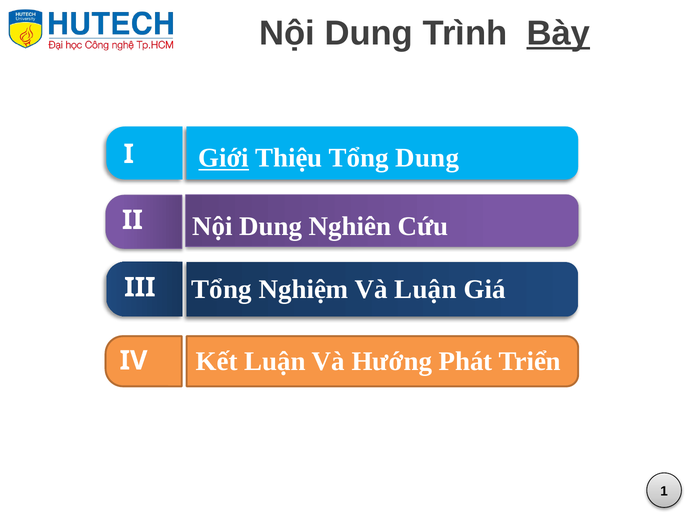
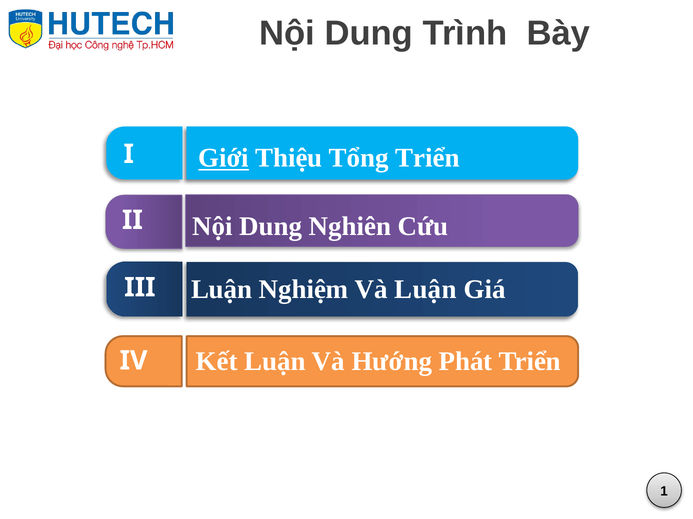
Bày underline: present -> none (558, 33)
Tổng Dung: Dung -> Triển (427, 158)
Tổng: Tổng -> Luận (222, 290)
